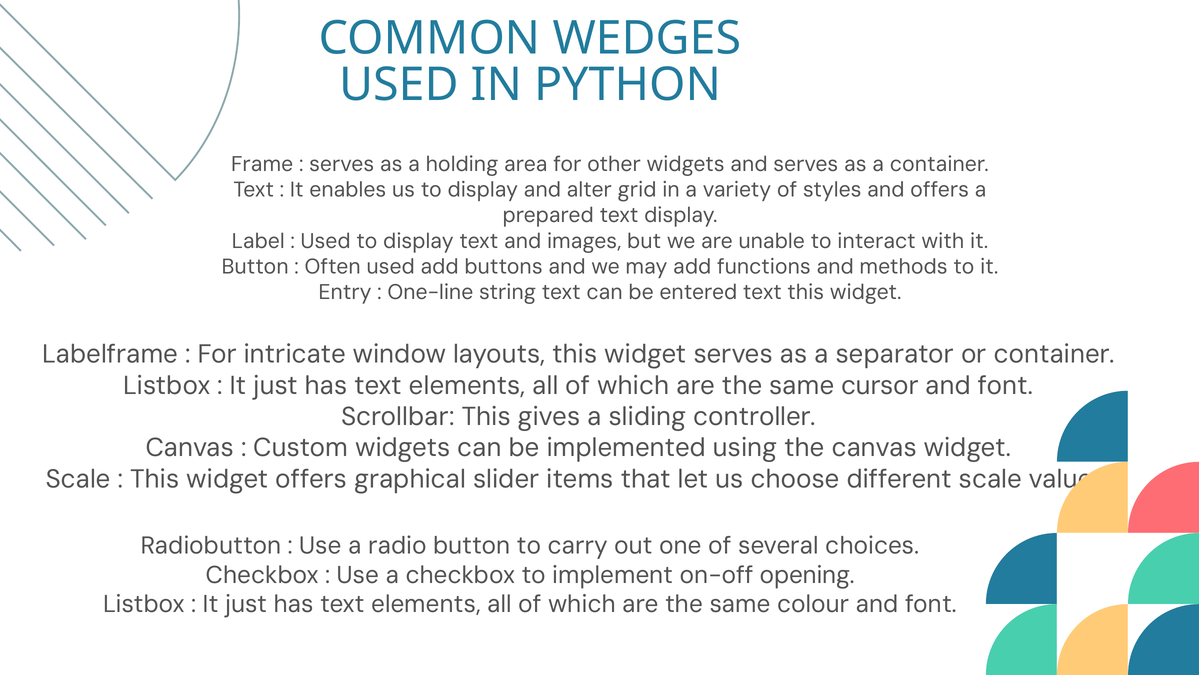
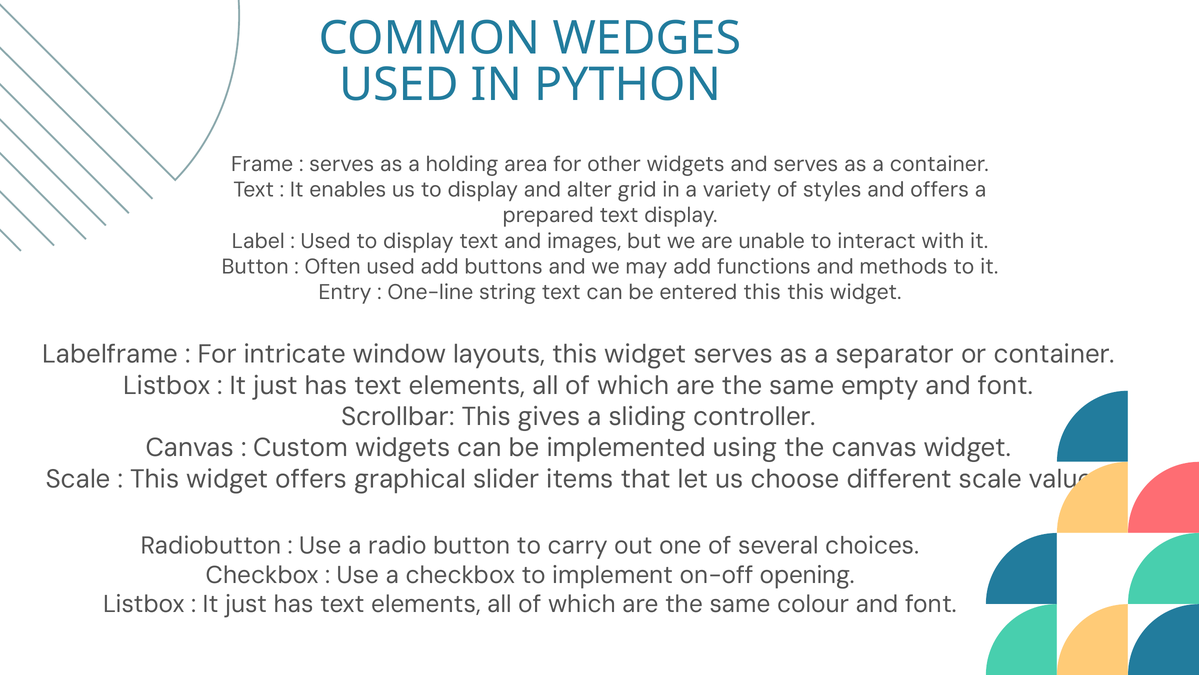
entered text: text -> this (762, 292)
cursor: cursor -> empty (880, 385)
